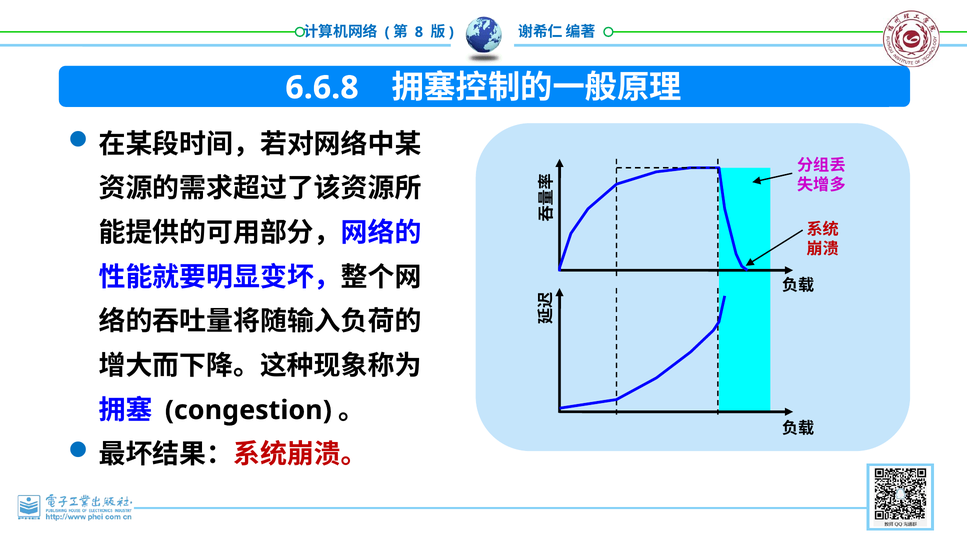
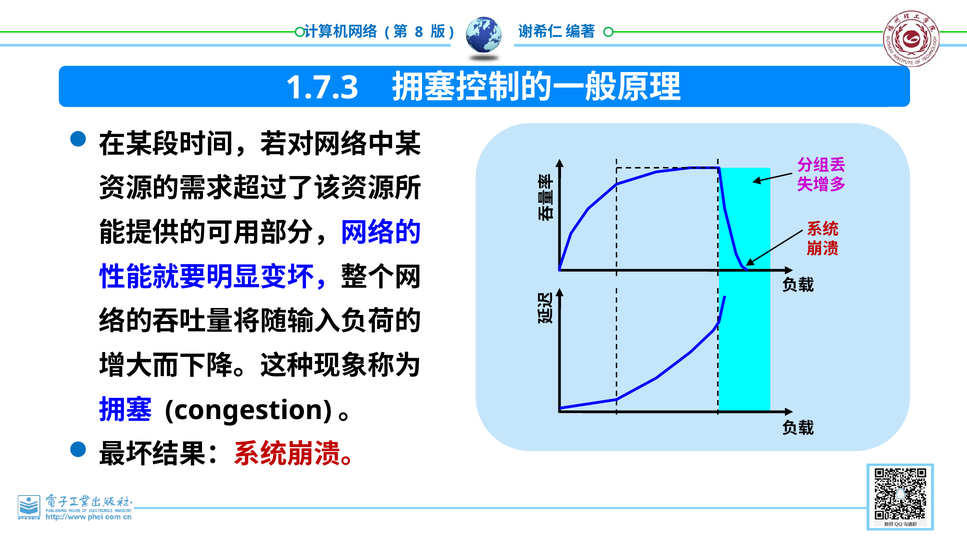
6.6.8: 6.6.8 -> 1.7.3 (322, 88)
